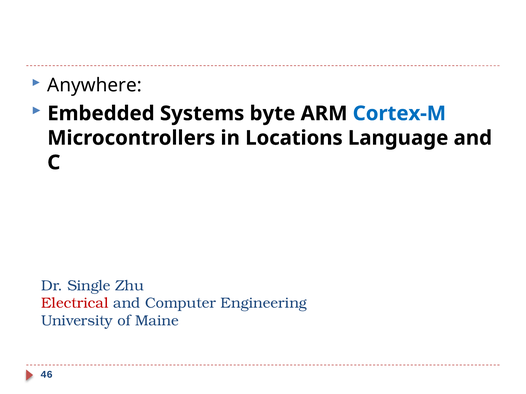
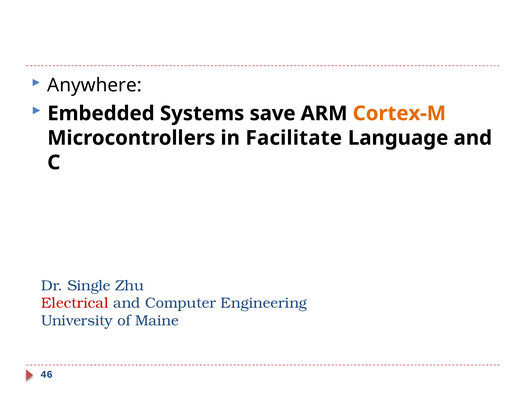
byte: byte -> save (273, 114)
Cortex-M colour: blue -> orange (399, 114)
Locations: Locations -> Facilitate (294, 138)
